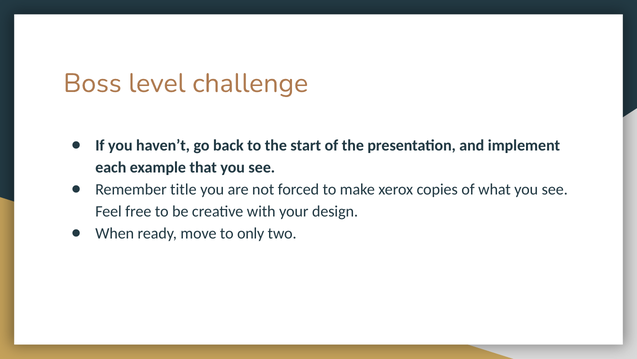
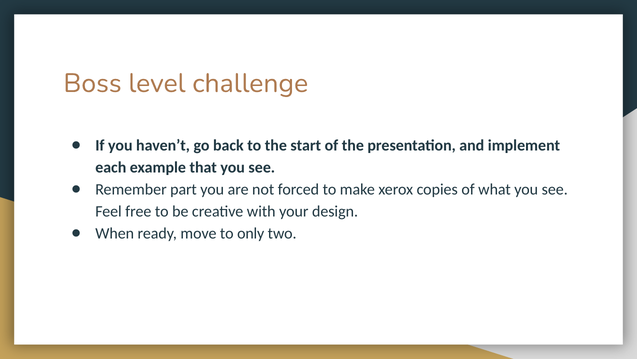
title: title -> part (184, 189)
